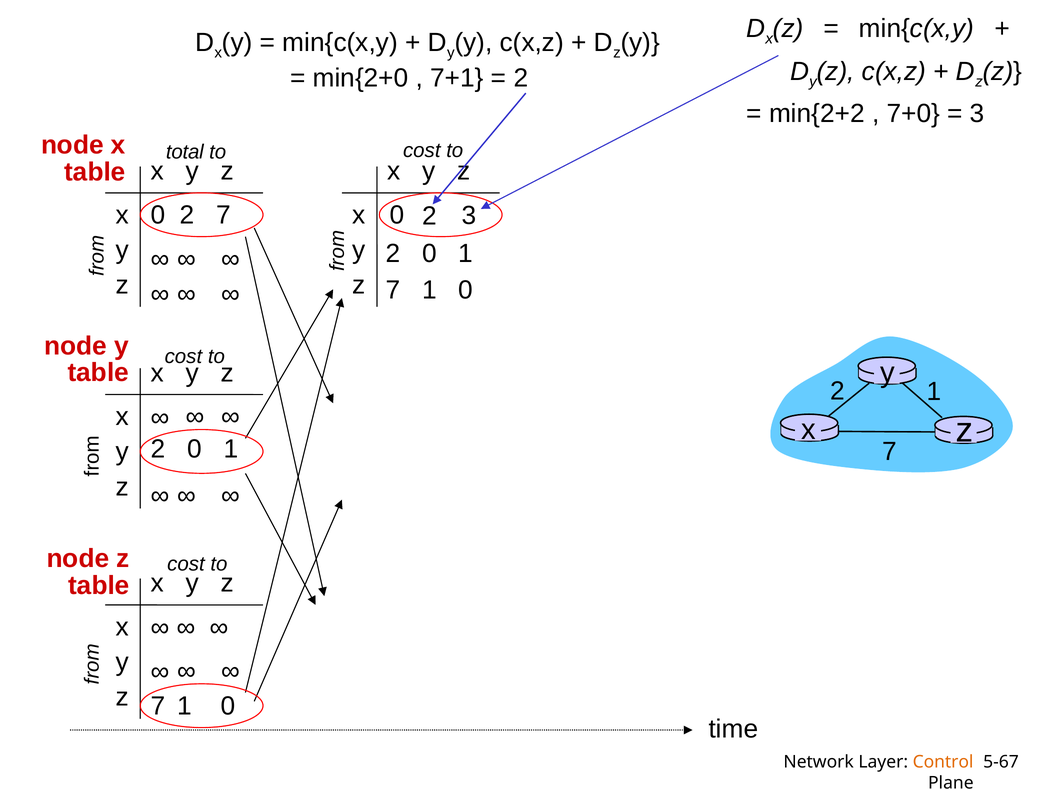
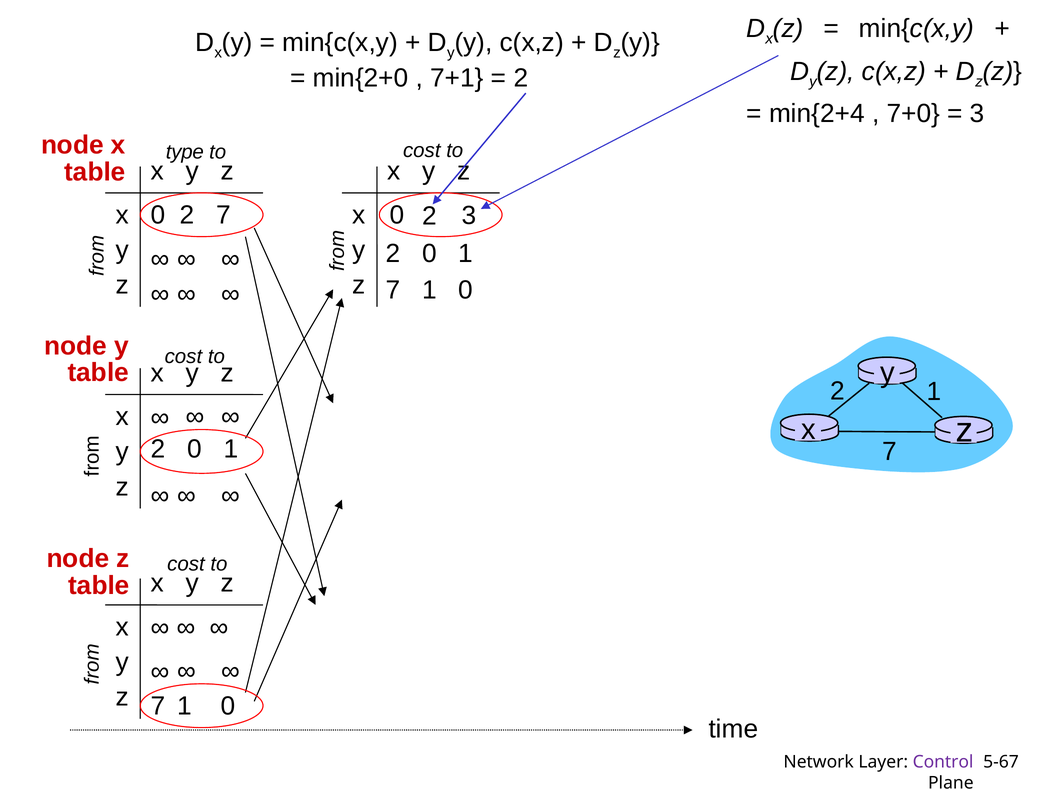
min{2+2: min{2+2 -> min{2+4 (817, 114)
total: total -> type (185, 152)
Control colour: orange -> purple (943, 762)
